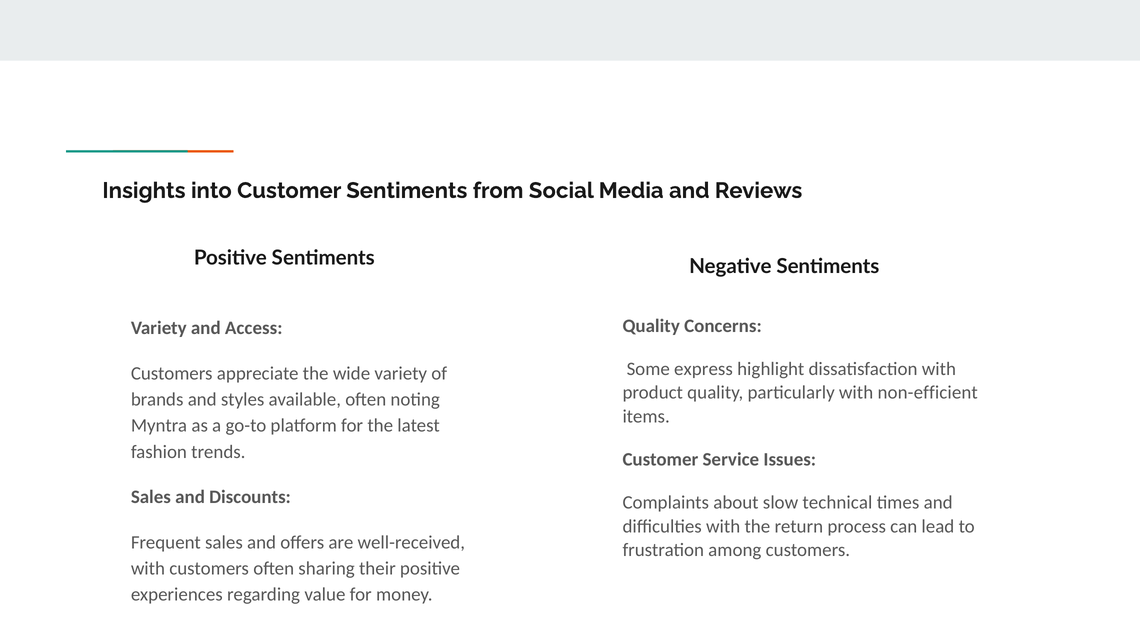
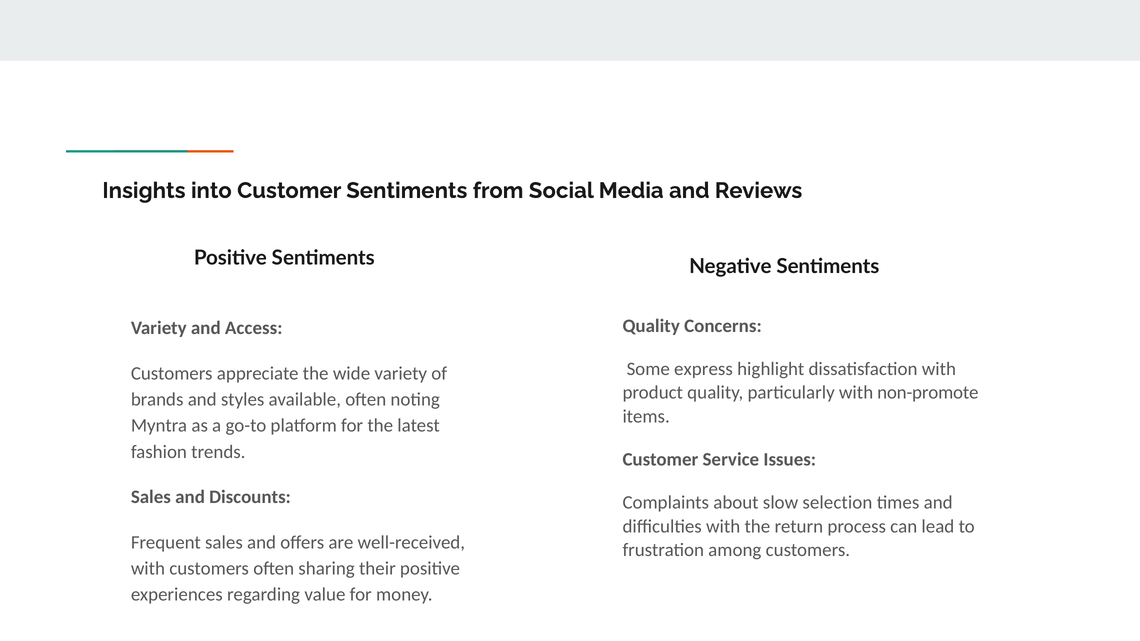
non-efficient: non-efficient -> non-promote (928, 393)
technical: technical -> selection (837, 503)
